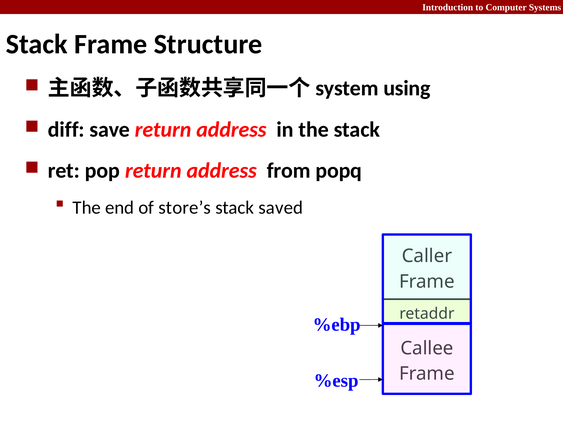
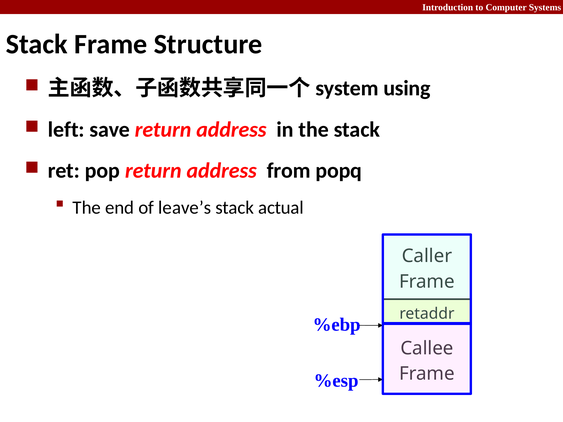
diff: diff -> left (66, 130)
store’s: store’s -> leave’s (185, 208)
saved: saved -> actual (281, 208)
